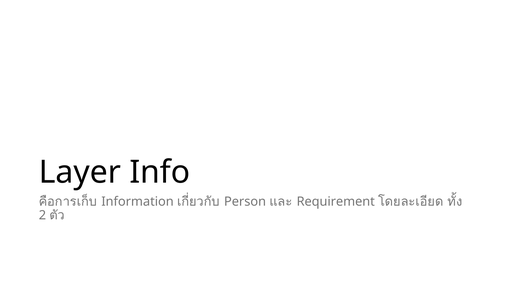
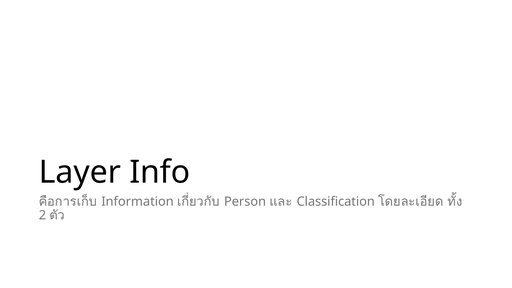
Requirement: Requirement -> Classification (336, 201)
